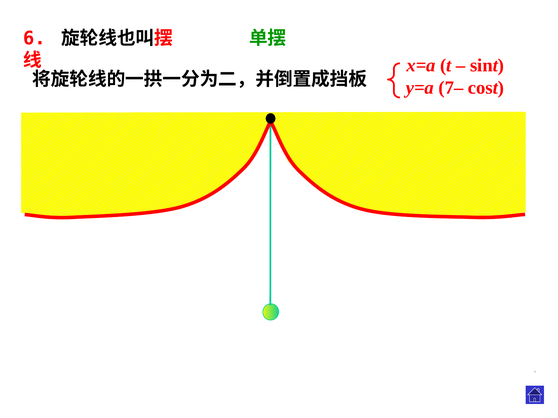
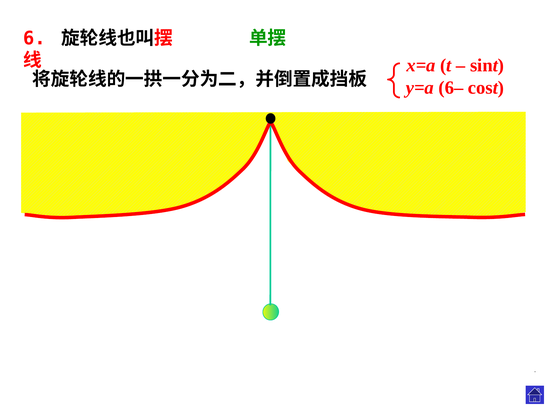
7–: 7– -> 6– (451, 88)
